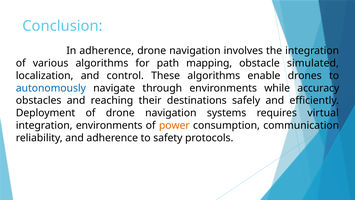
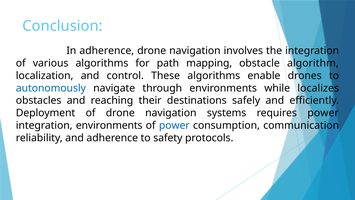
simulated: simulated -> algorithm (313, 63)
accuracy: accuracy -> localizes (318, 88)
requires virtual: virtual -> power (323, 113)
power colour: orange -> blue (174, 125)
